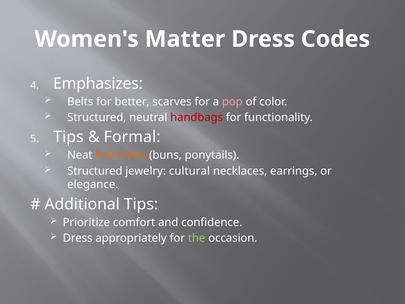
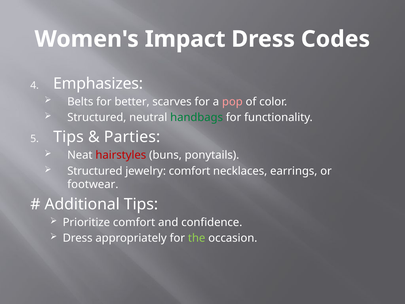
Matter: Matter -> Impact (185, 39)
handbags colour: red -> green (197, 117)
Formal: Formal -> Parties (132, 137)
hairstyles colour: orange -> red (121, 155)
jewelry cultural: cultural -> comfort (190, 171)
elegance: elegance -> footwear (93, 184)
